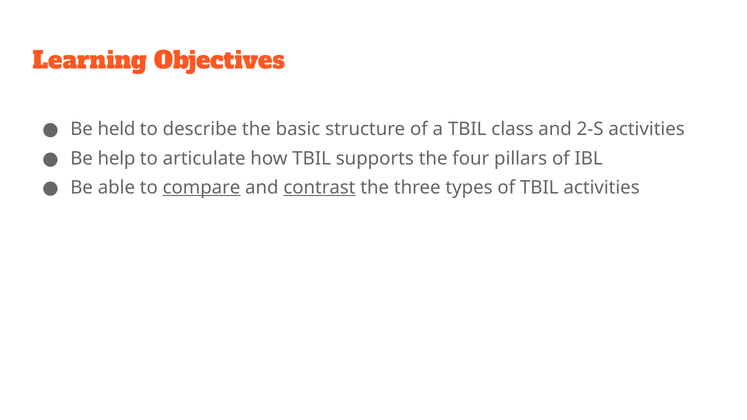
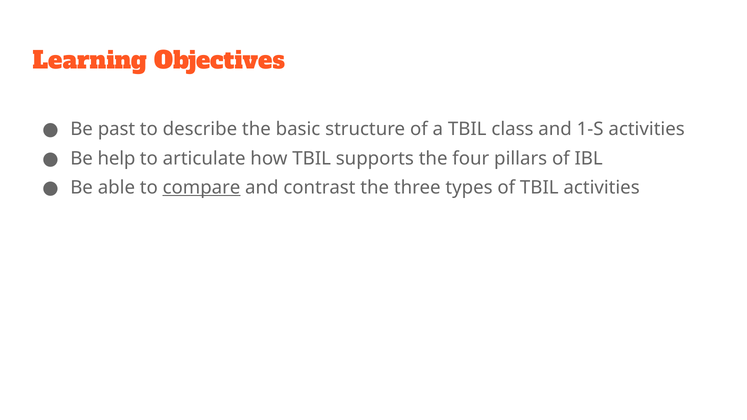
held: held -> past (116, 129)
2-S: 2-S -> 1-S (590, 129)
contrast underline: present -> none (319, 188)
